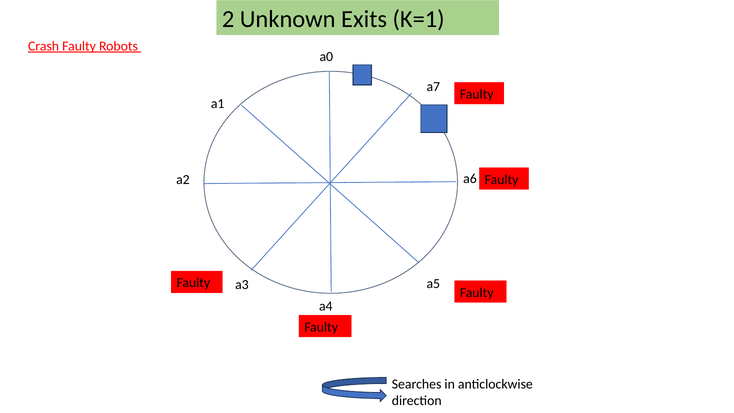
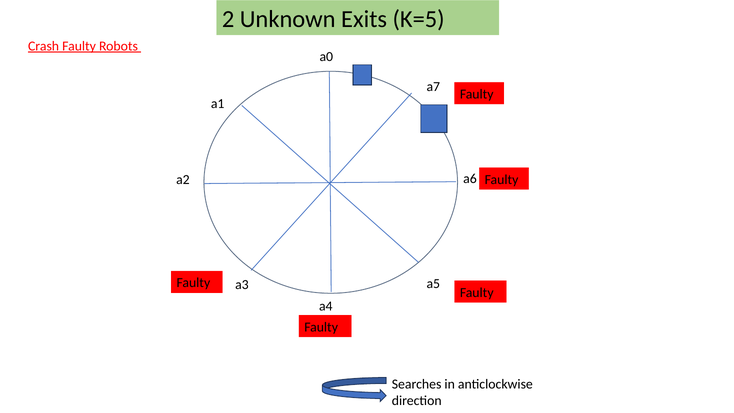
K=1: K=1 -> K=5 (419, 19)
